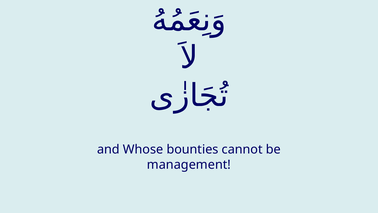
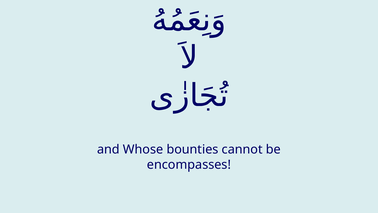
management: management -> encompasses (189, 164)
